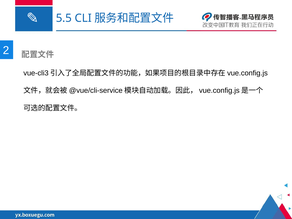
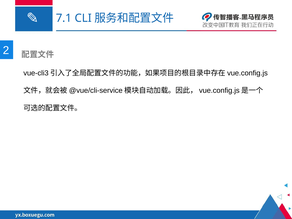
5.5: 5.5 -> 7.1 (64, 18)
